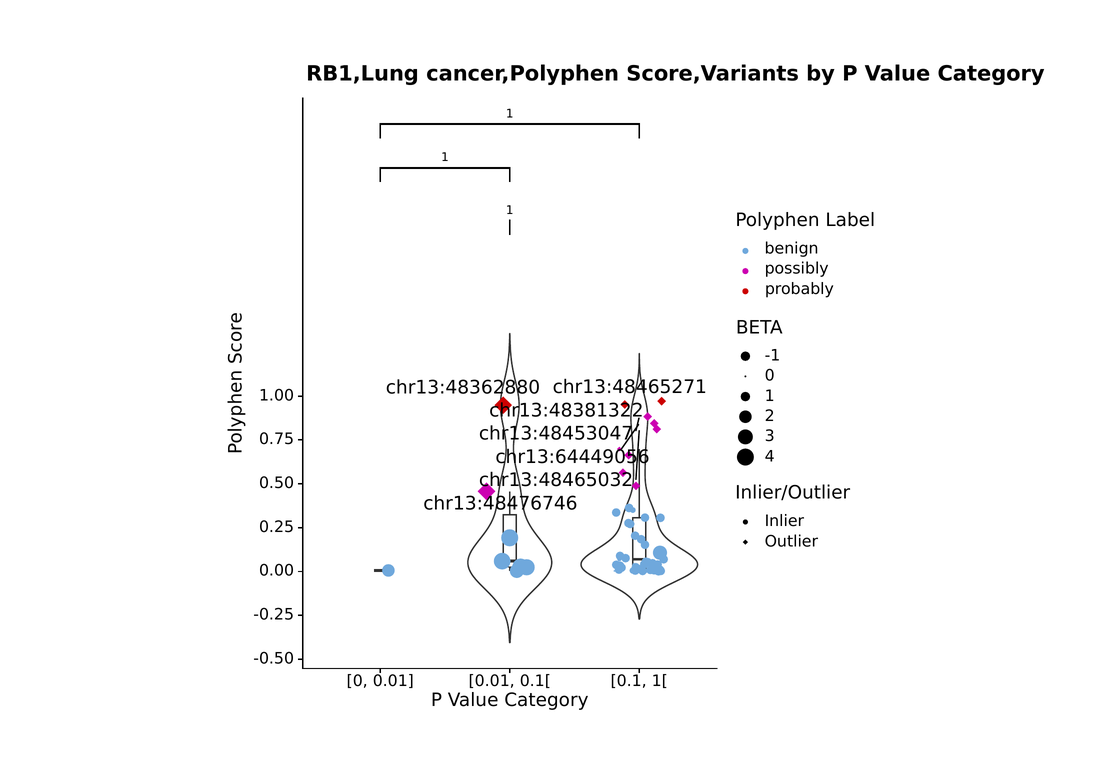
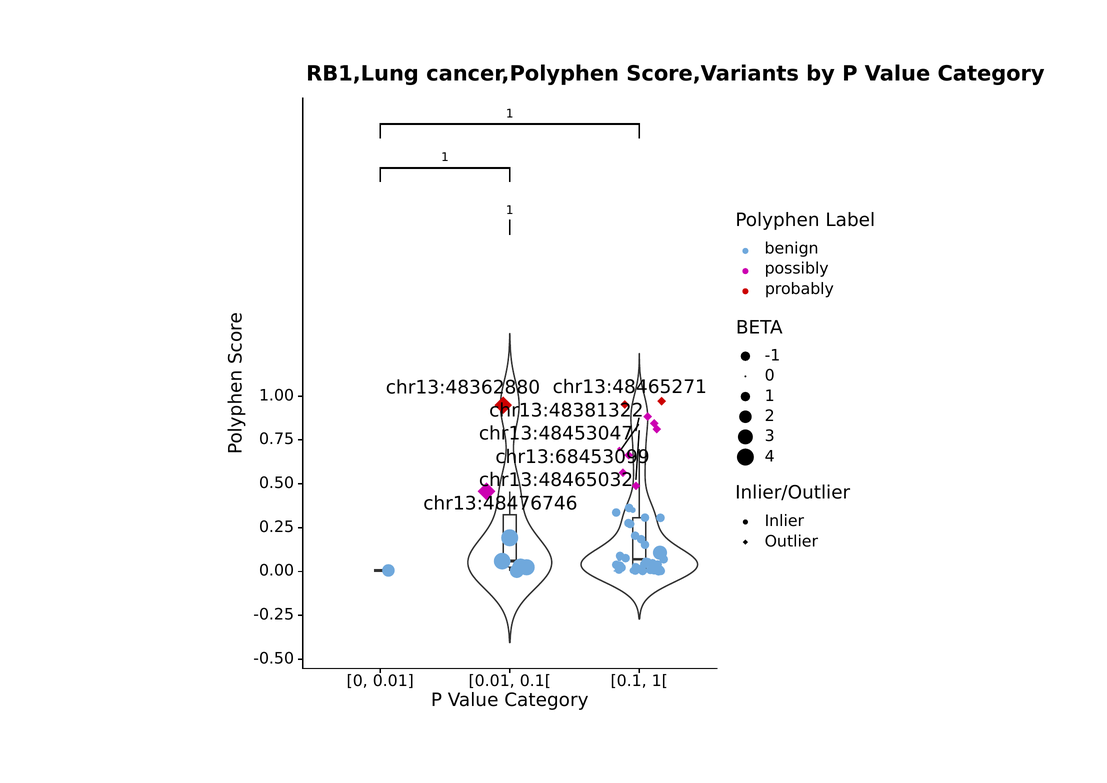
chr13:64449056: chr13:64449056 -> chr13:68453099 (573, 457)
